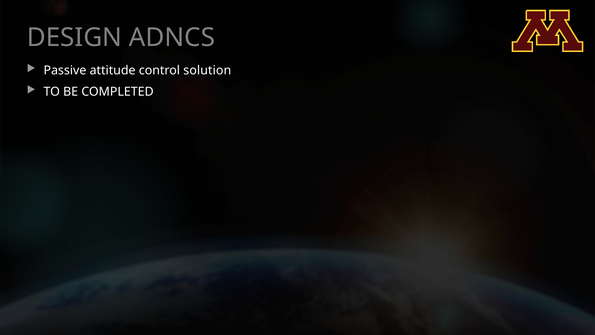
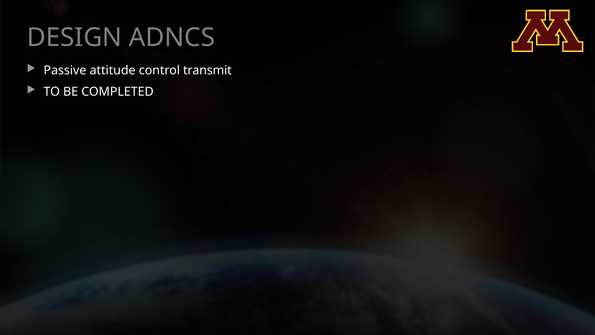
solution: solution -> transmit (207, 70)
